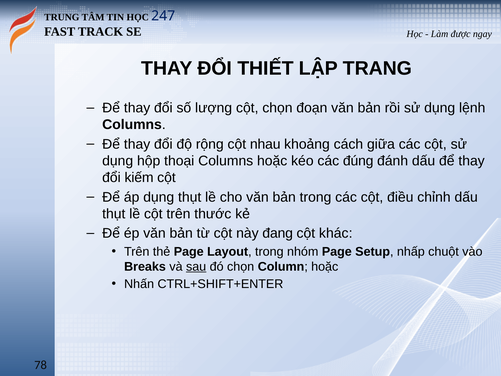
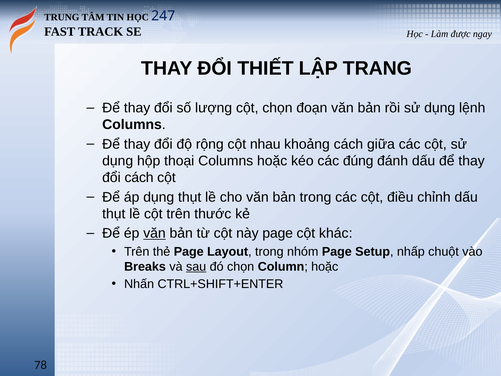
đổi kiếm: kiếm -> cách (139, 177)
văn underline: none -> present (154, 233)
này đang: đang -> page (278, 233)
